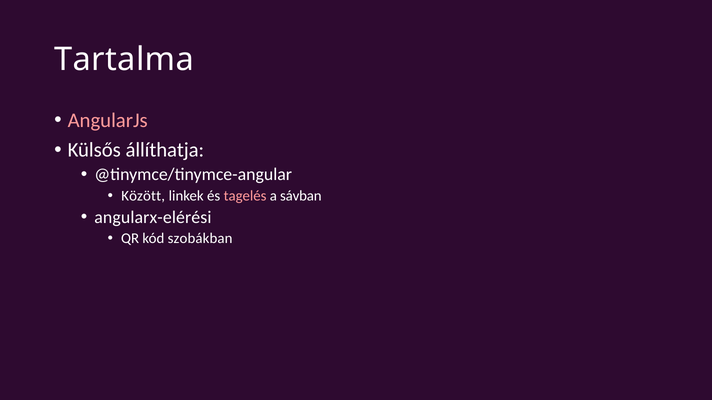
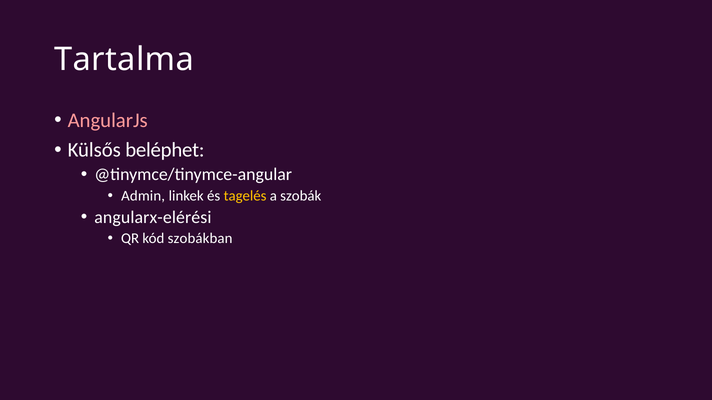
állíthatja: állíthatja -> beléphet (165, 150)
Között: Között -> Admin (143, 196)
tagelés colour: pink -> yellow (245, 196)
sávban: sávban -> szobák (301, 196)
